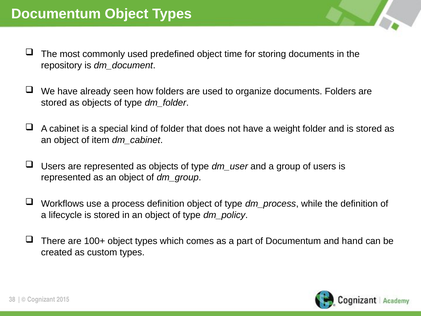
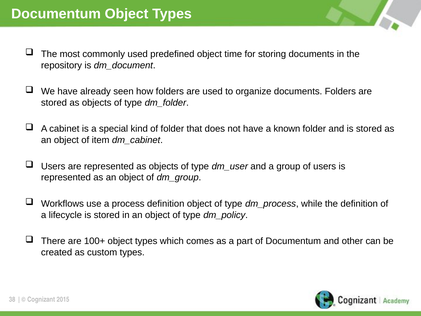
weight: weight -> known (287, 129)
hand: hand -> other (352, 241)
